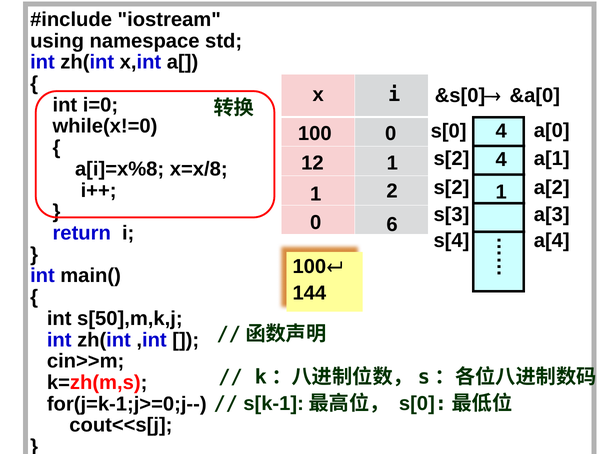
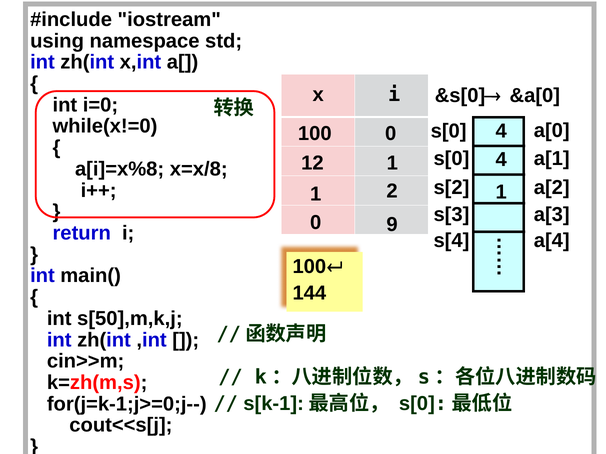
s[2: s[2 -> s[0 (451, 159)
6: 6 -> 9 (392, 225)
